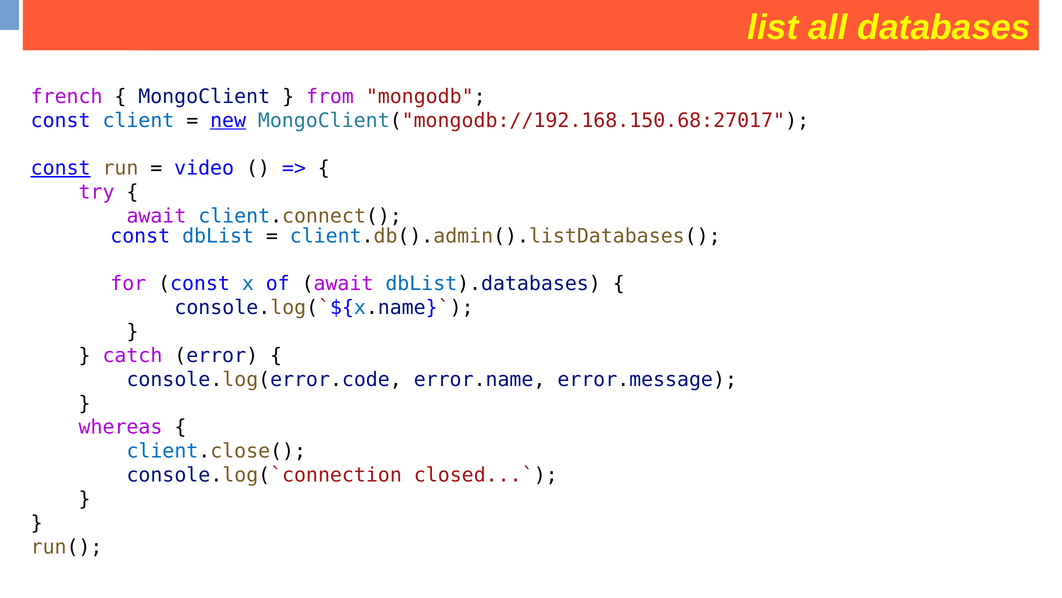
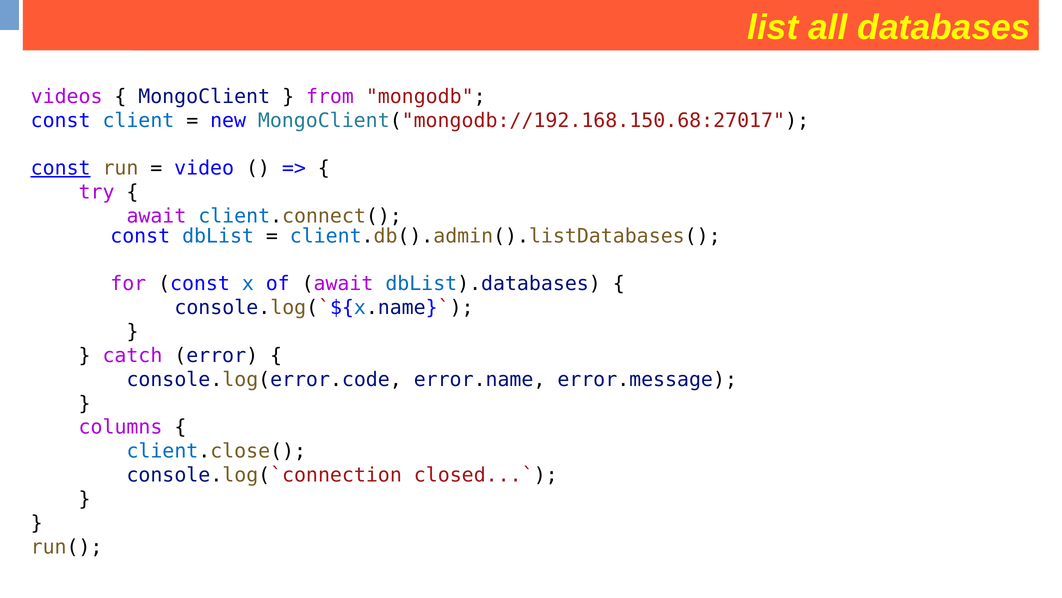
french: french -> videos (67, 96)
new underline: present -> none (228, 120)
whereas: whereas -> columns (121, 427)
